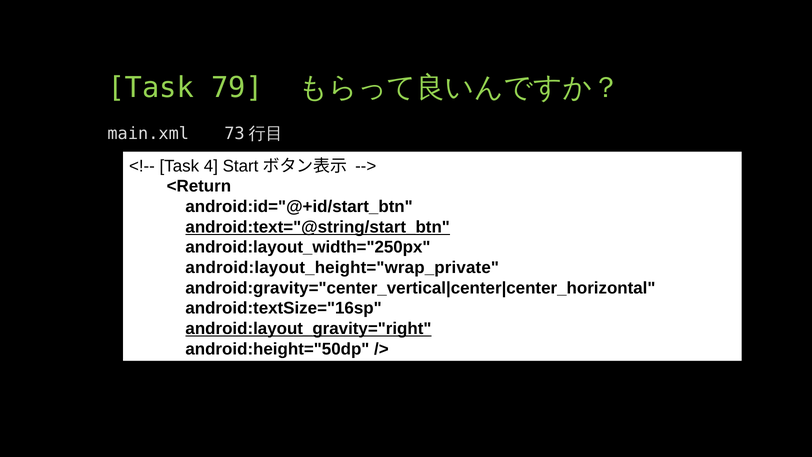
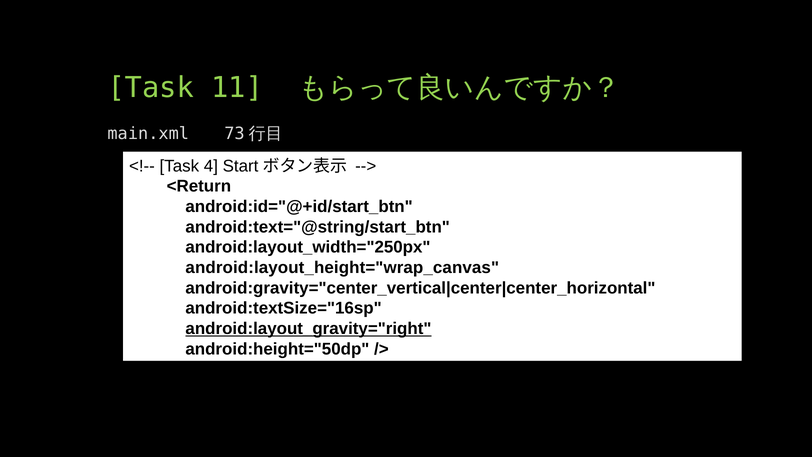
79: 79 -> 11 (237, 88)
android:text="@string/start_btn underline: present -> none (318, 227)
android:layout_height="wrap_private: android:layout_height="wrap_private -> android:layout_height="wrap_canvas (342, 268)
